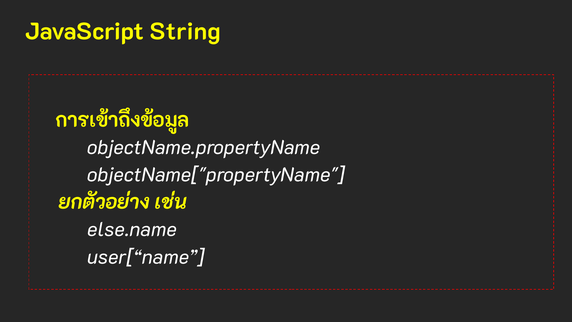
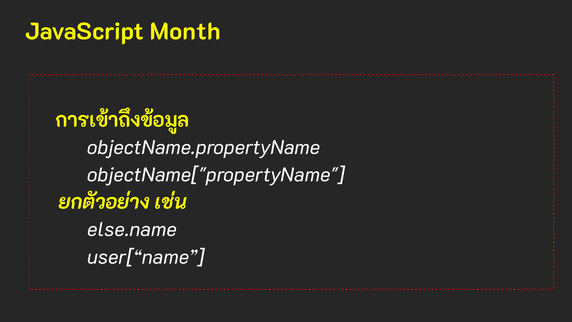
String: String -> Month (185, 32)
